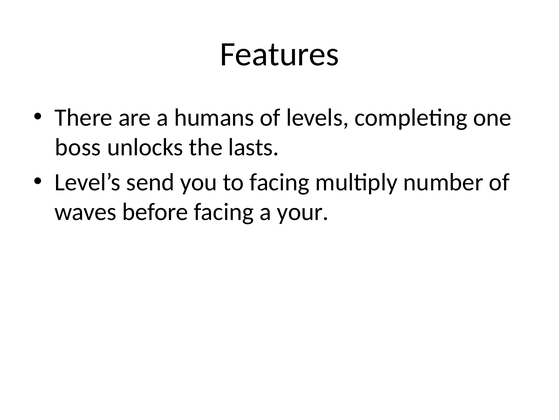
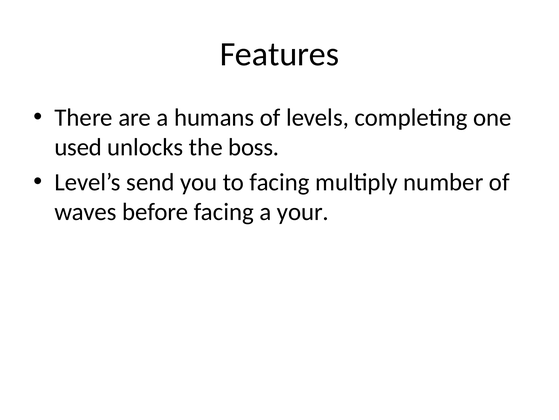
boss: boss -> used (78, 147)
lasts: lasts -> boss (254, 147)
